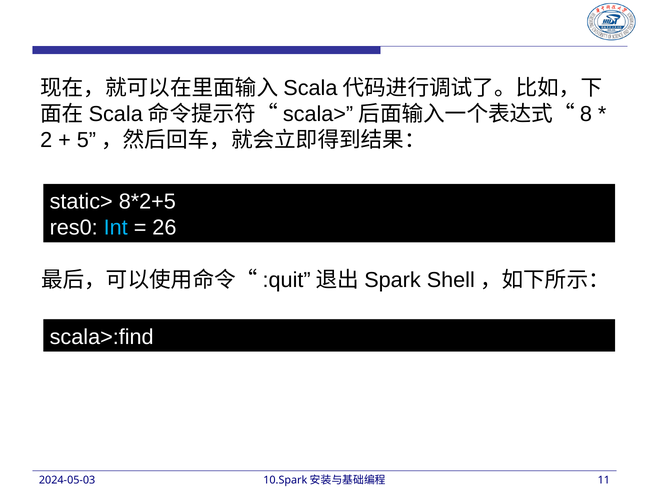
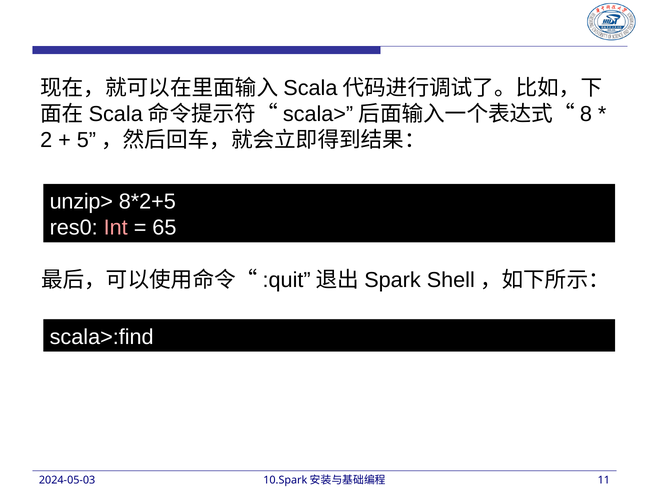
static>: static> -> unzip> (81, 202)
Int colour: light blue -> pink (116, 228)
26: 26 -> 65 (164, 228)
